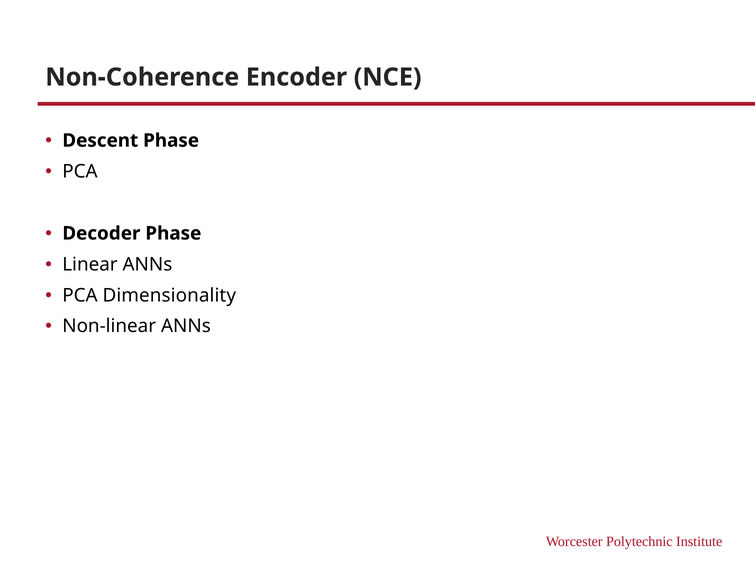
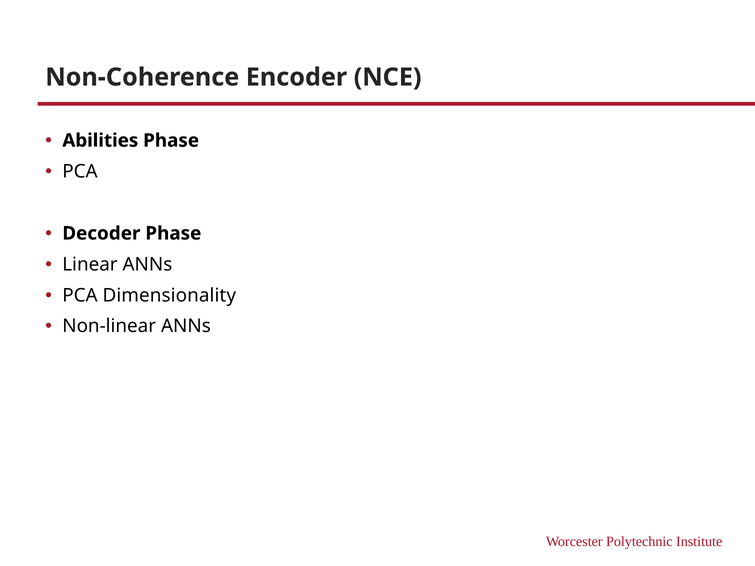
Descent: Descent -> Abilities (100, 141)
